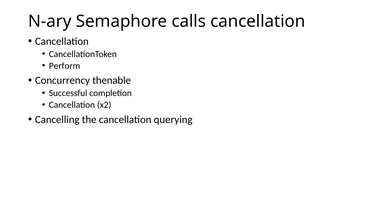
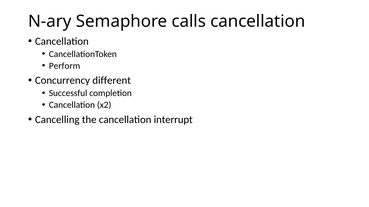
thenable: thenable -> different (112, 81)
querying: querying -> interrupt (173, 120)
